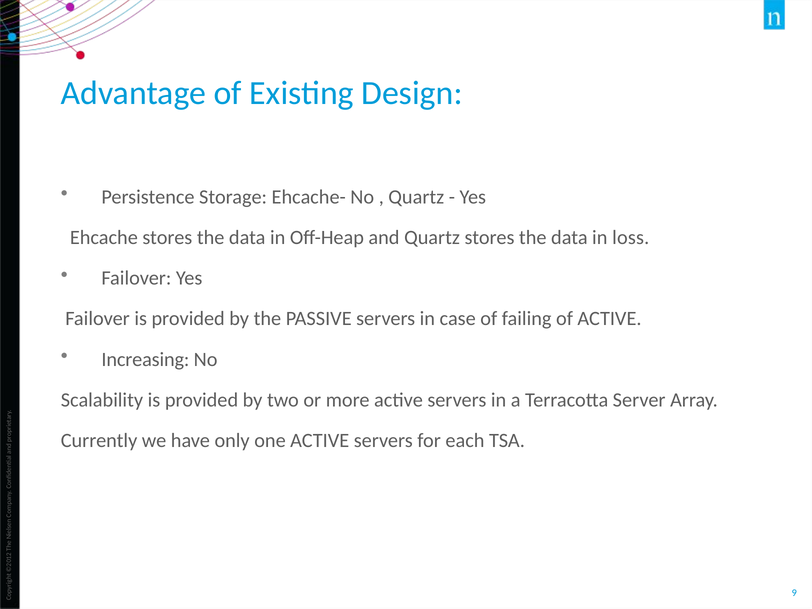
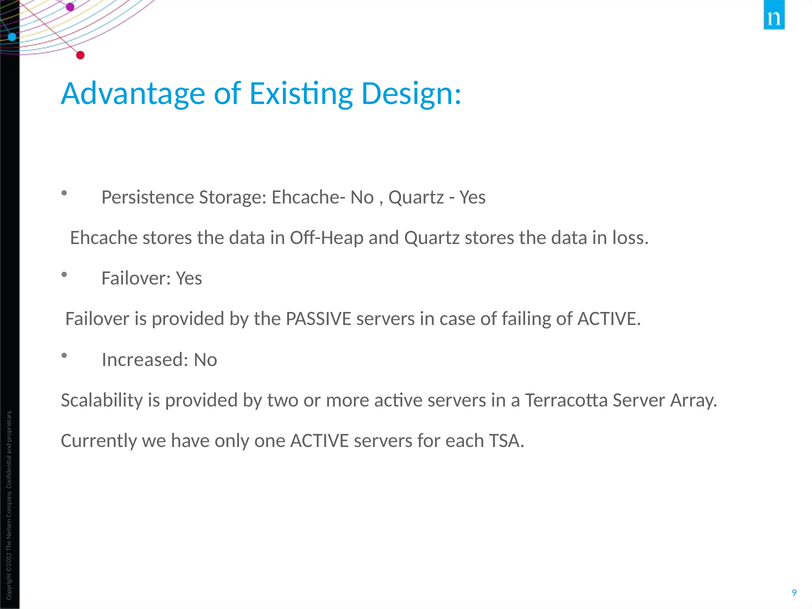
Increasing: Increasing -> Increased (145, 359)
